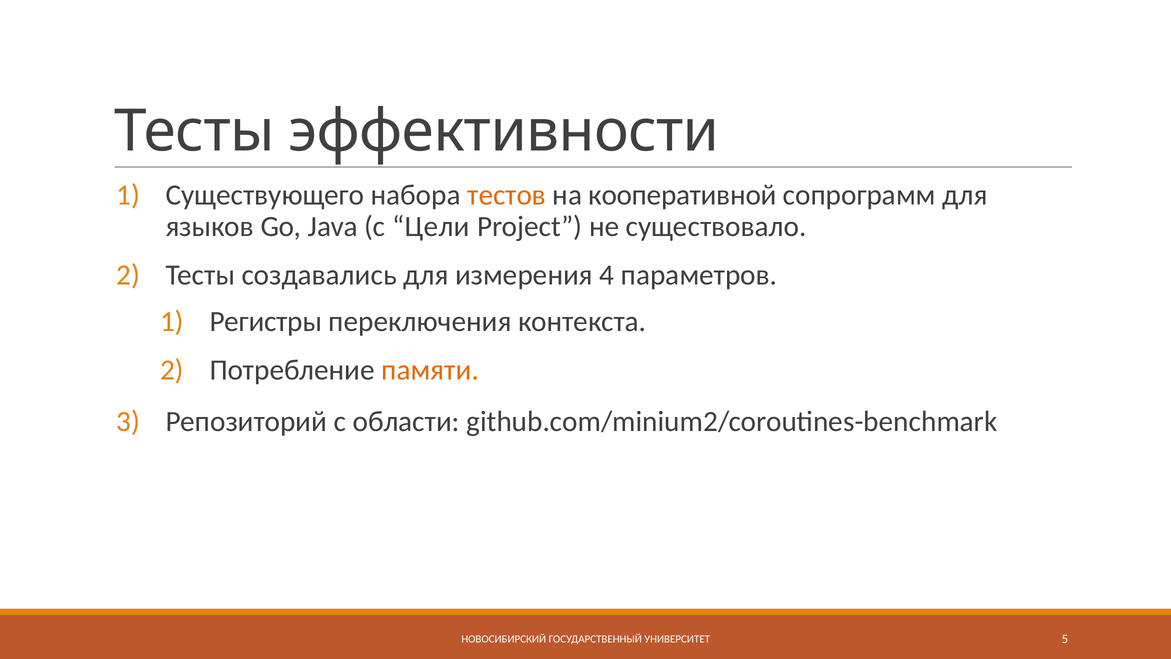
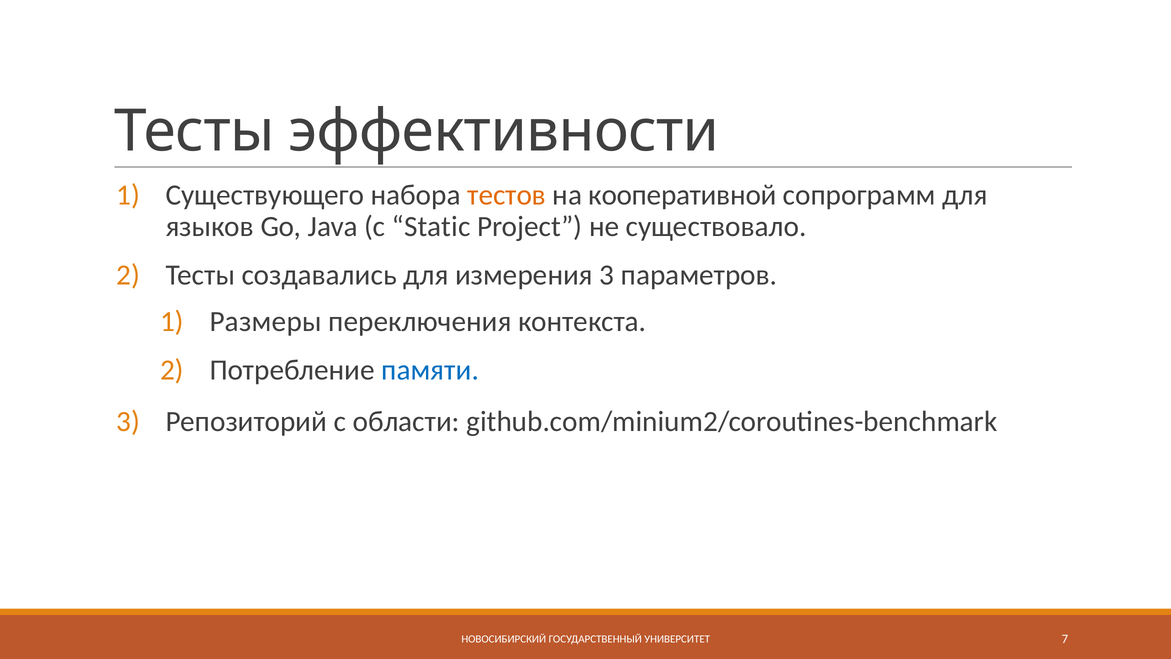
Цели: Цели -> Static (431, 226)
измерения 4: 4 -> 3 (607, 275)
Регистры: Регистры -> Размеры (266, 321)
памяти colour: orange -> blue (430, 370)
5: 5 -> 7 (1065, 639)
